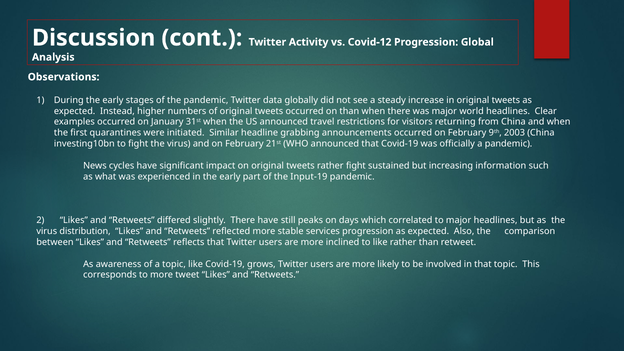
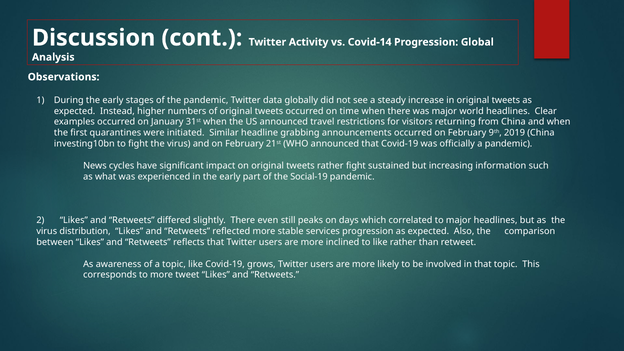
Covid-12: Covid-12 -> Covid-14 (370, 42)
on than: than -> time (349, 111)
2003: 2003 -> 2019 (515, 133)
Input-19: Input-19 -> Social-19 (309, 177)
There have: have -> even (268, 220)
